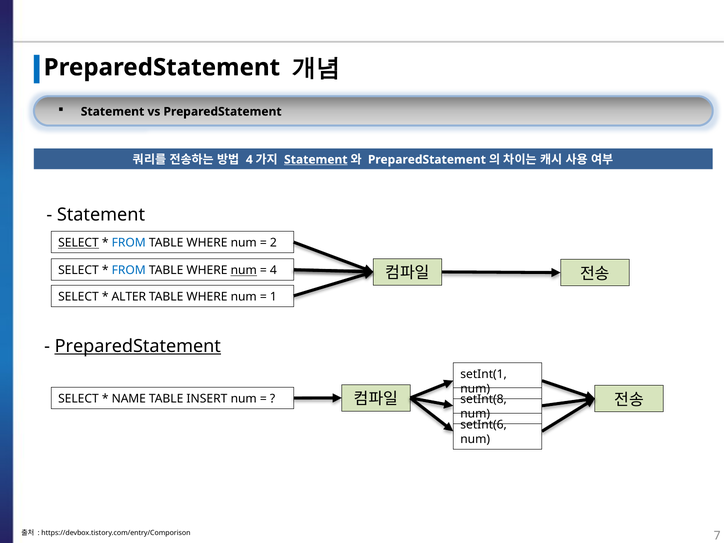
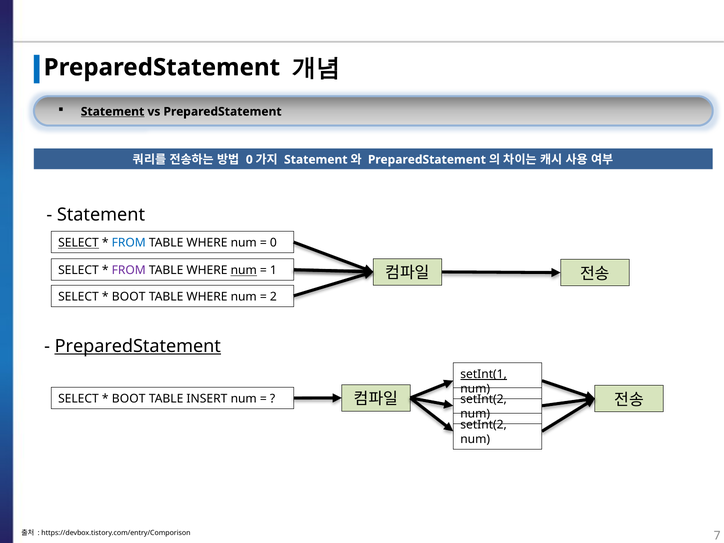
Statement underline: none -> present (113, 112)
4: 4 -> 0 (249, 160)
Statement underline: present -> none (316, 160)
2: 2 -> 0 (273, 243)
FROM colour: blue -> purple (129, 271)
4: 4 -> 1 (273, 271)
ALTER: ALTER -> BOOT (129, 297)
1: 1 -> 2 (273, 297)
setInt(1 underline: none -> present (484, 374)
NAME: NAME -> BOOT (129, 399)
setInt(8: setInt(8 -> setInt(2 (484, 399)
setInt(6: setInt(6 -> setInt(2 (484, 425)
